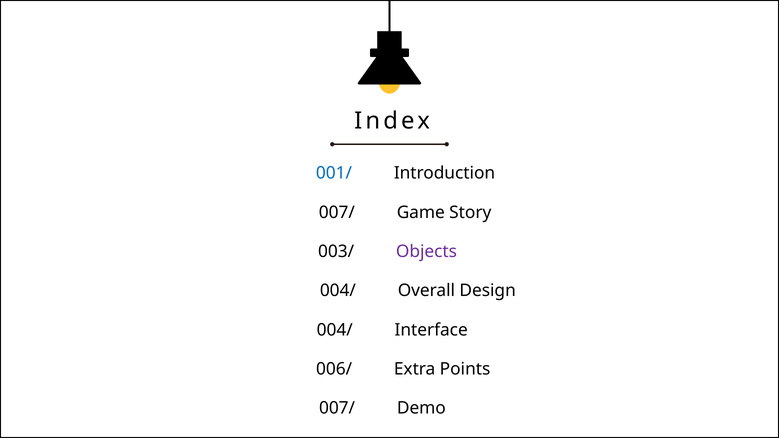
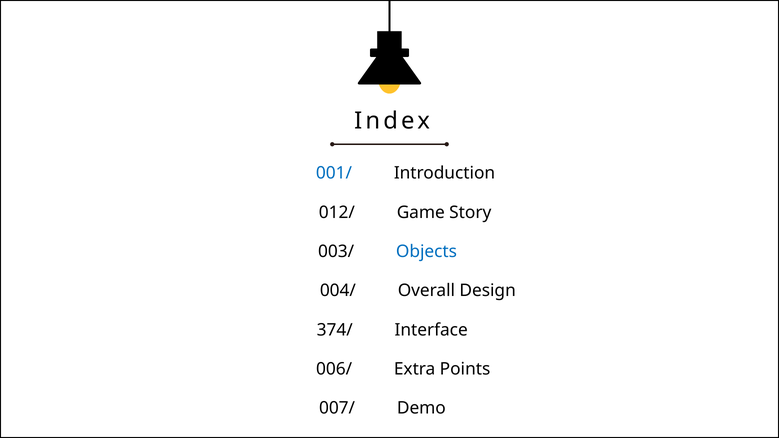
007/: 007/ -> 012/ (337, 213)
Objects colour: purple -> blue (426, 251)
004/: 004/ -> 374/ (335, 330)
